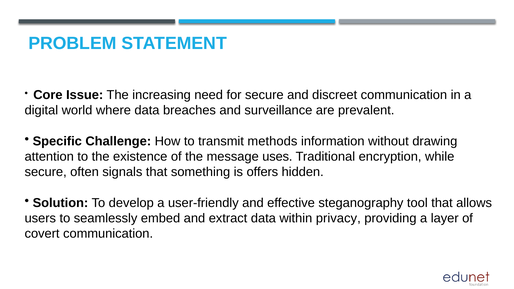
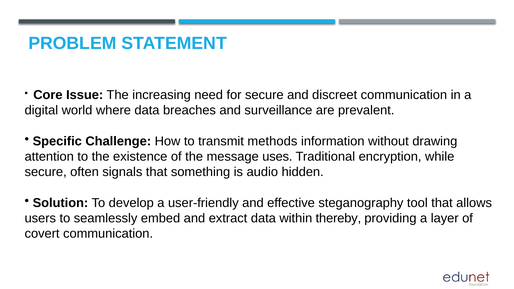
offers: offers -> audio (262, 172)
privacy: privacy -> thereby (338, 218)
